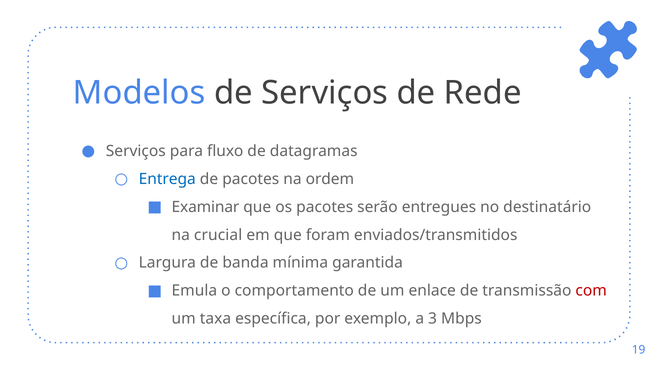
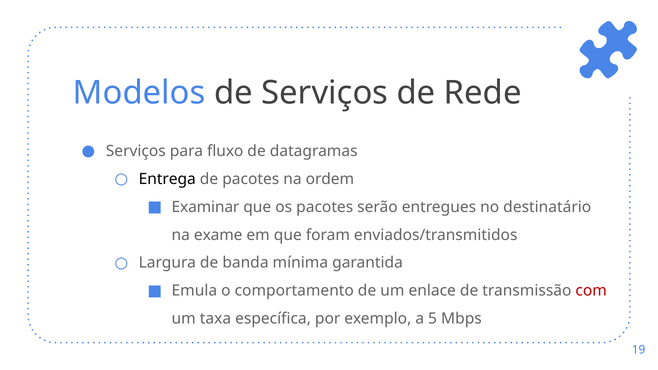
Entrega colour: blue -> black (167, 179)
crucial: crucial -> exame (218, 235)
3: 3 -> 5 (433, 319)
